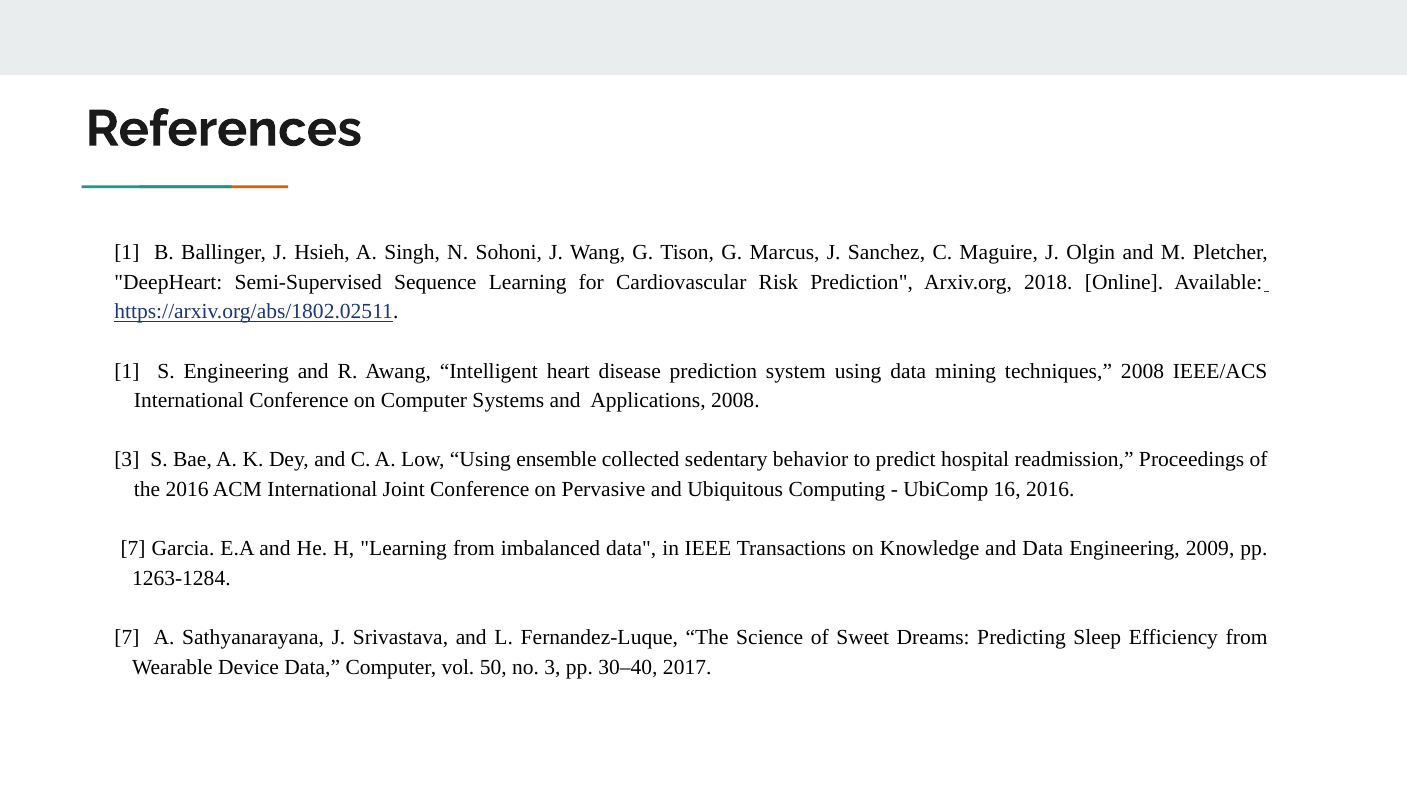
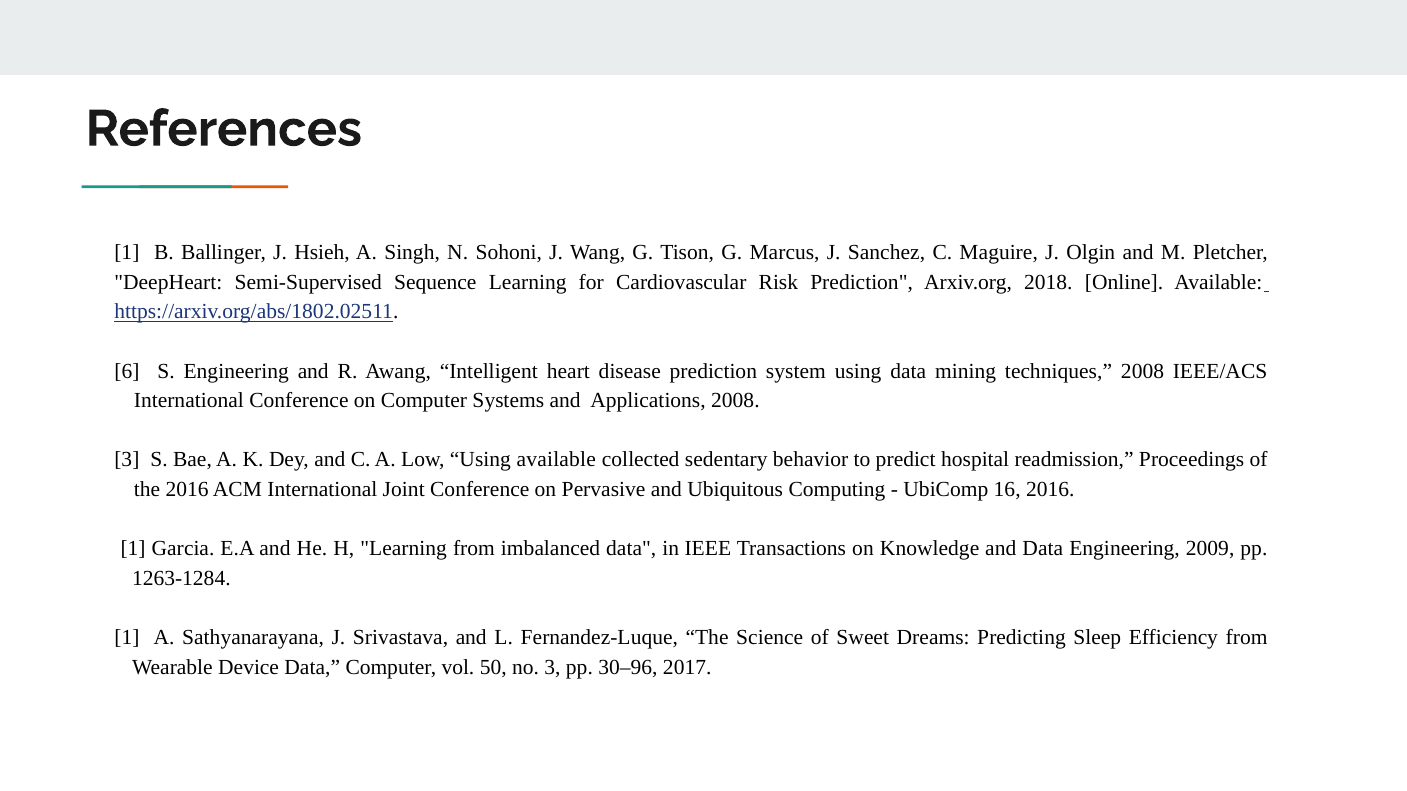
1: 1 -> 6 (127, 371)
Using ensemble: ensemble -> available (556, 460)
7: 7 -> 1 (133, 549)
7: 7 -> 1 (127, 638)
30–40: 30–40 -> 30–96 (628, 667)
